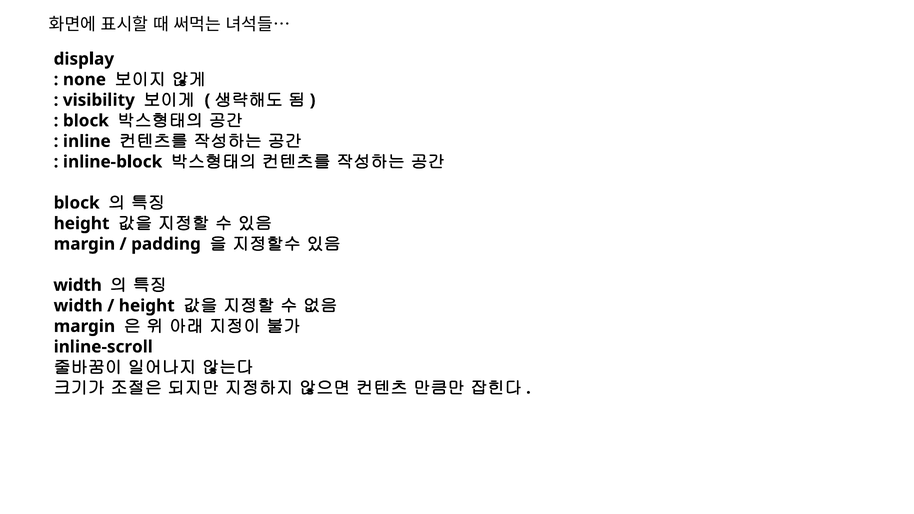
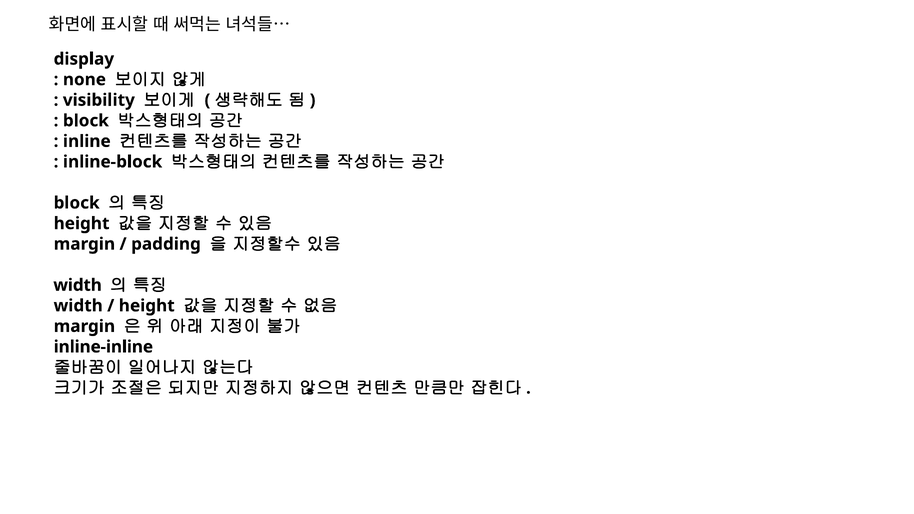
inline-scroll: inline-scroll -> inline-inline (103, 347)
